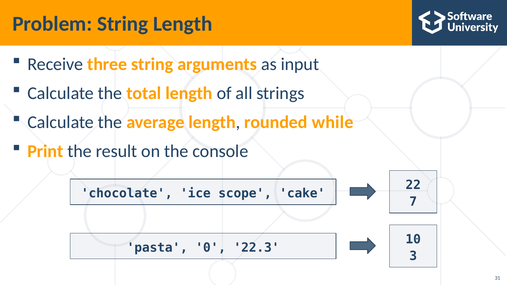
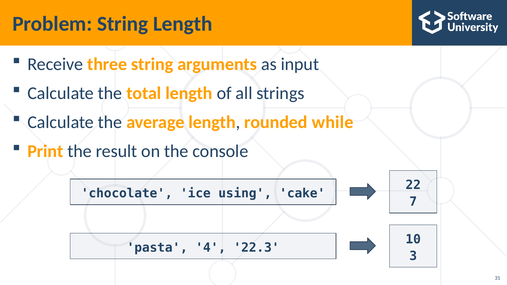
scope: scope -> using (245, 194)
0: 0 -> 4 (211, 248)
